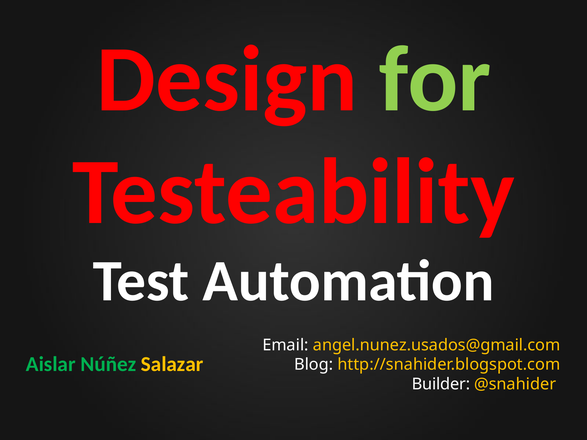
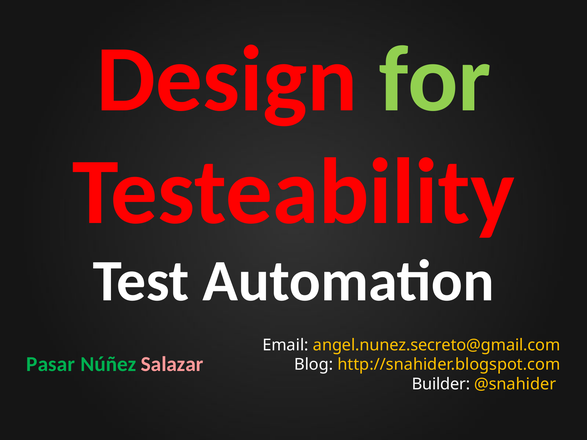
angel.nunez.usados@gmail.com: angel.nunez.usados@gmail.com -> angel.nunez.secreto@gmail.com (437, 345)
Aislar: Aislar -> Pasar (51, 364)
Salazar colour: yellow -> pink (172, 364)
